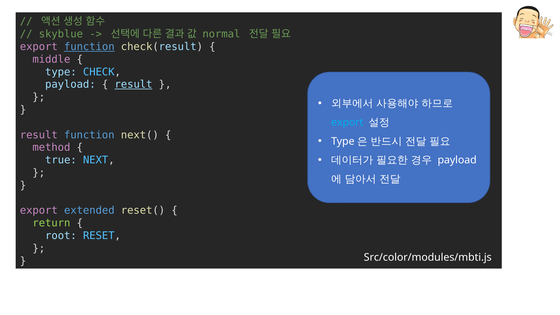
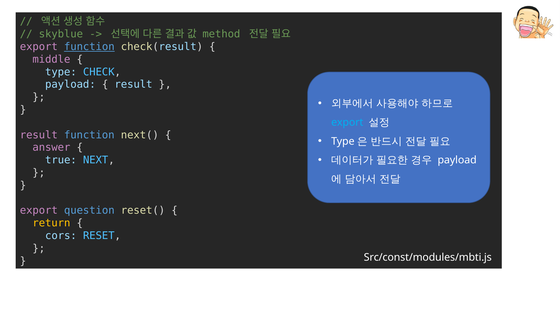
normal: normal -> method (221, 34)
result underline: present -> none (134, 84)
method: method -> answer (51, 147)
extended: extended -> question (89, 210)
return colour: light green -> yellow (51, 223)
root: root -> cors (61, 236)
Src/color/modules/mbti.js: Src/color/modules/mbti.js -> Src/const/modules/mbti.js (428, 257)
